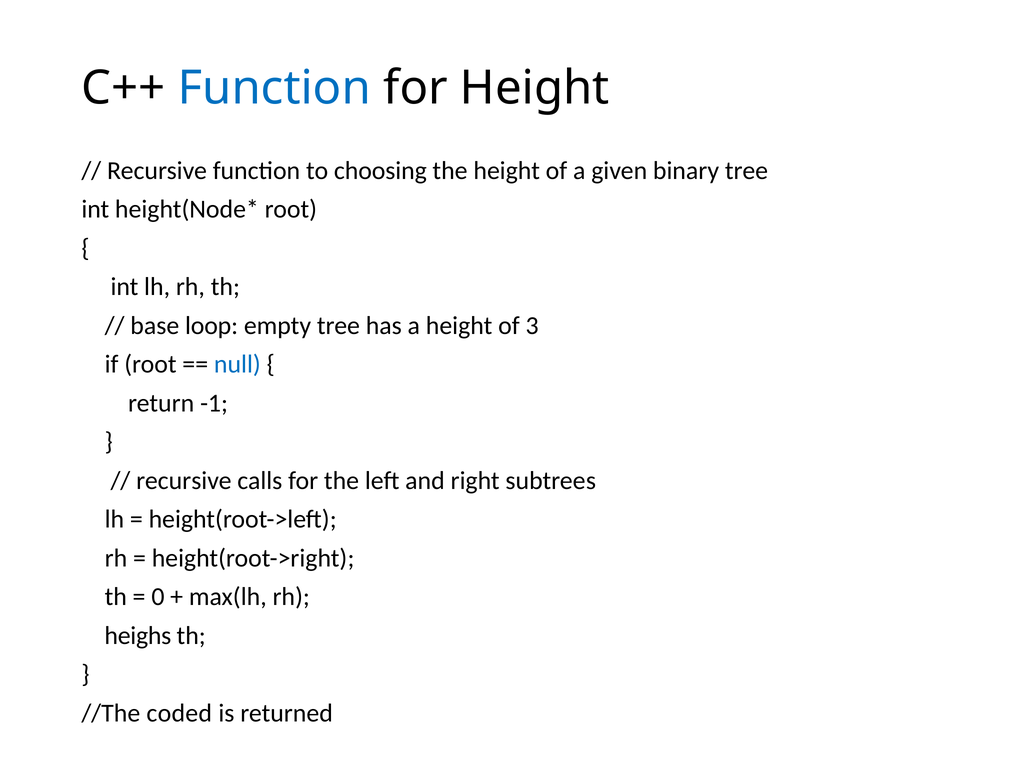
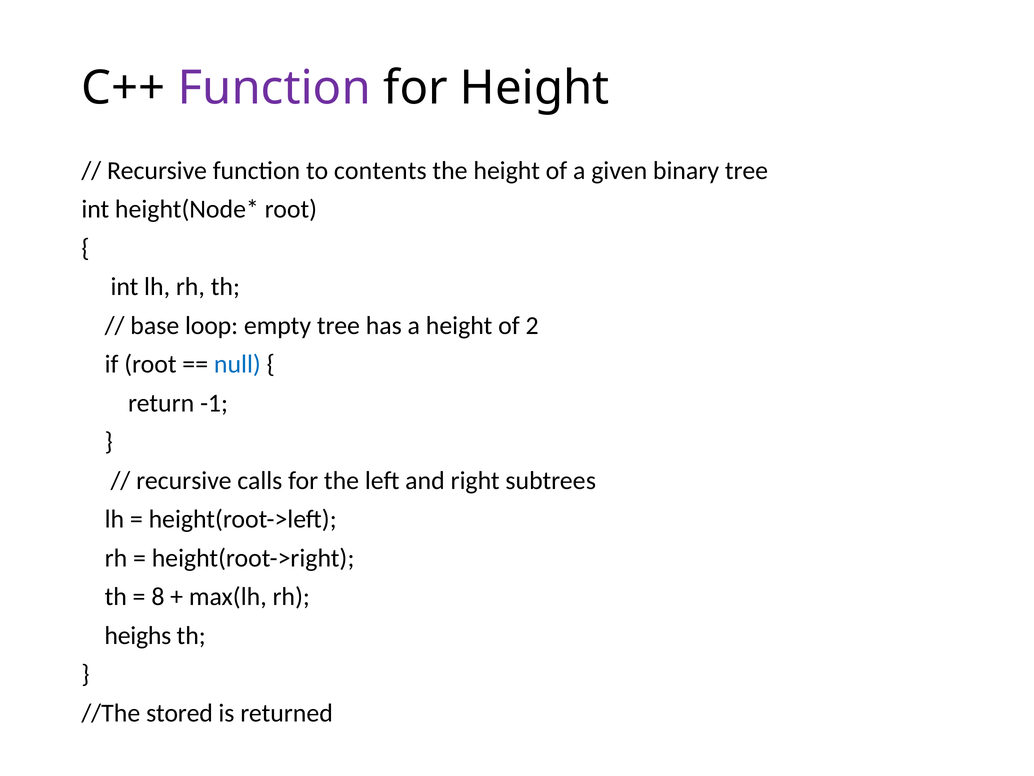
Function colour: blue -> purple (274, 88)
choosing: choosing -> contents (380, 171)
3: 3 -> 2 (532, 325)
0: 0 -> 8 (158, 596)
coded: coded -> stored (179, 713)
